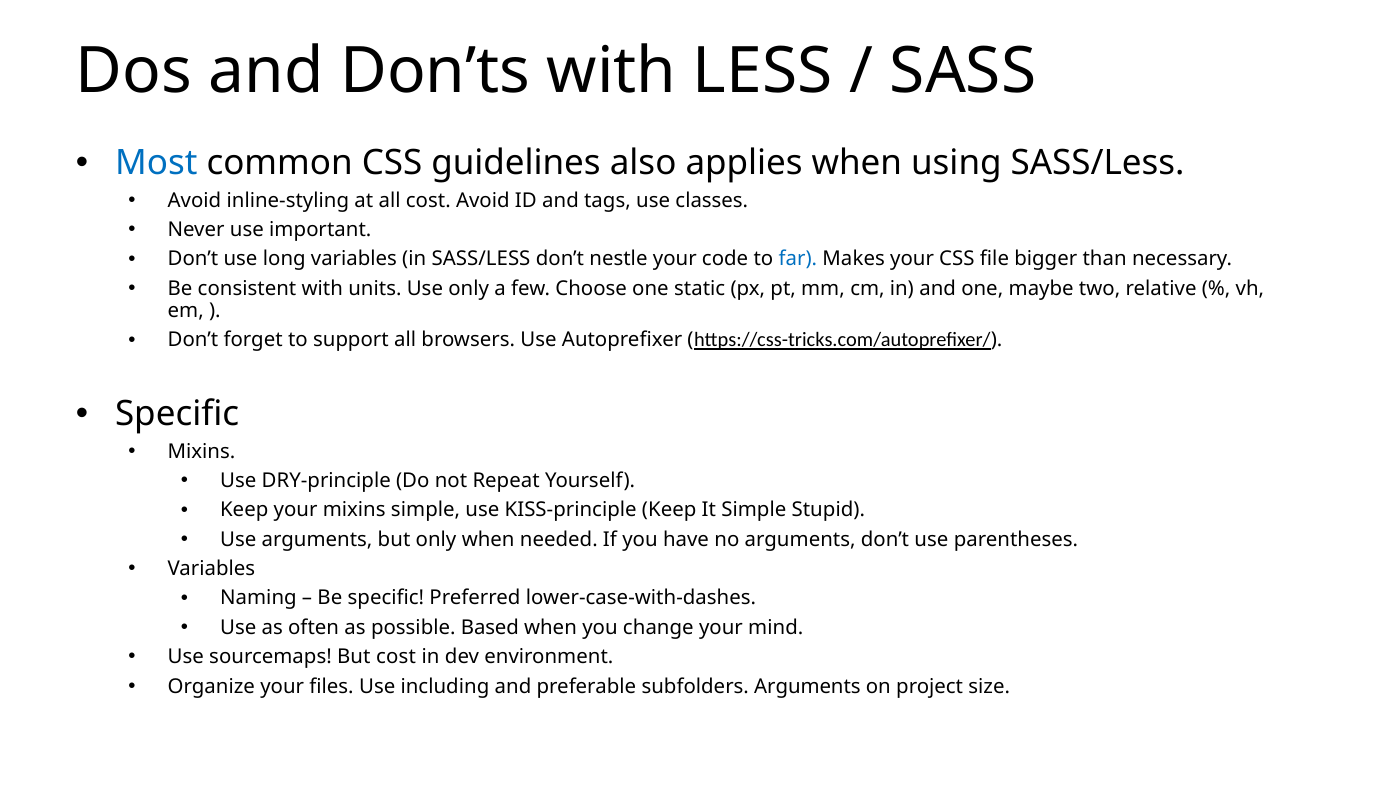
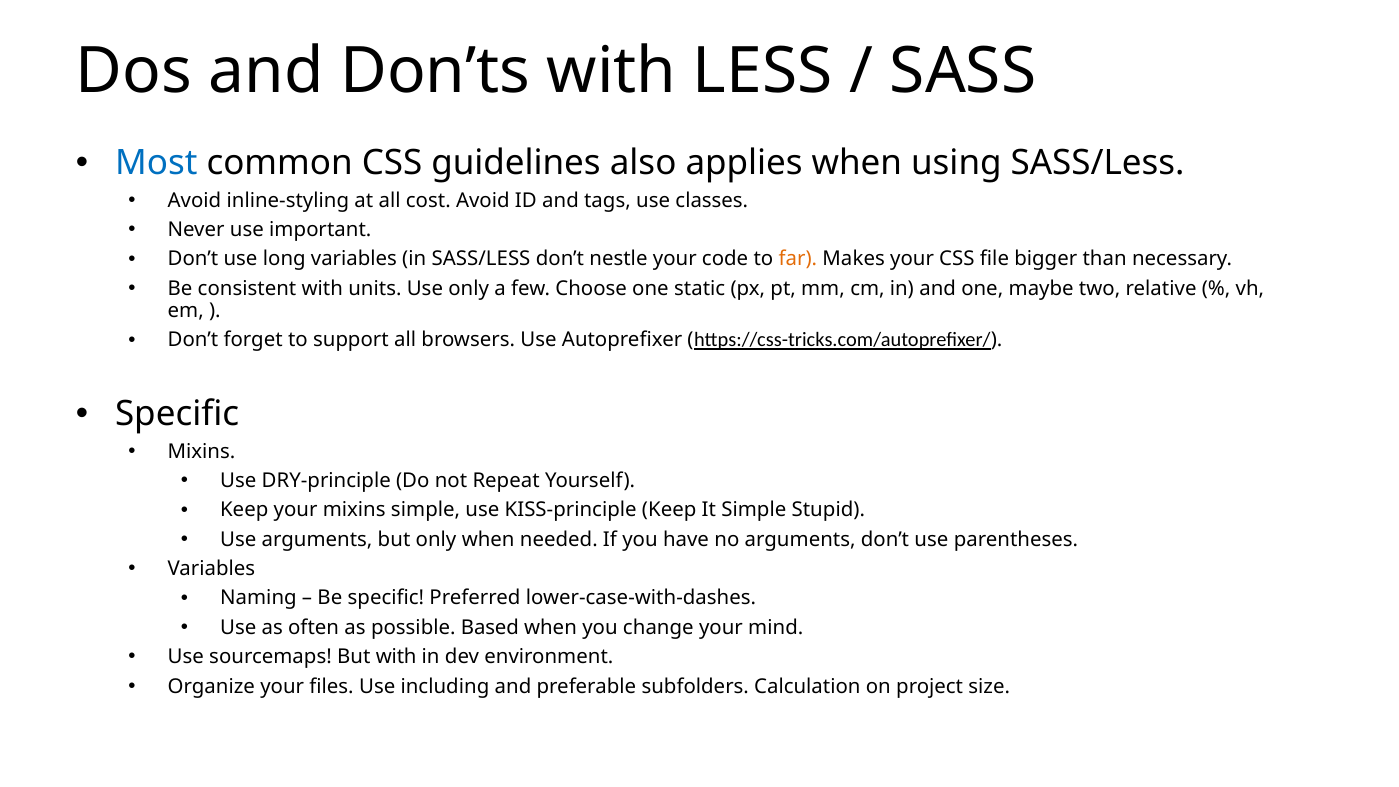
far colour: blue -> orange (798, 259)
But cost: cost -> with (396, 657)
subfolders Arguments: Arguments -> Calculation (807, 686)
